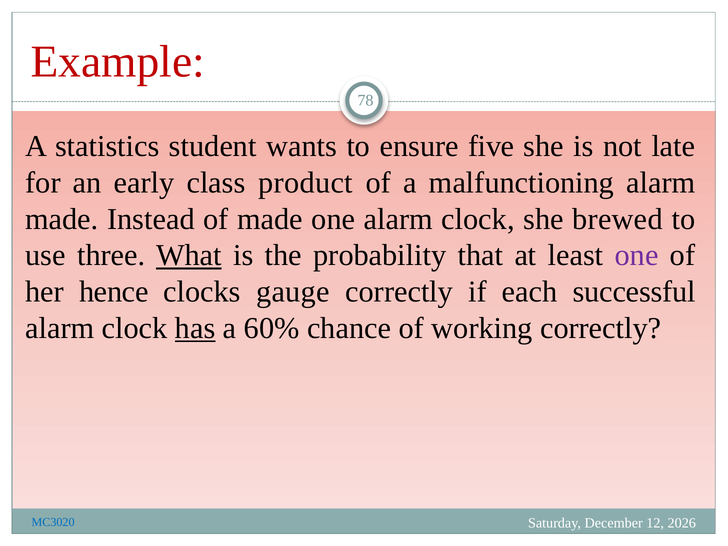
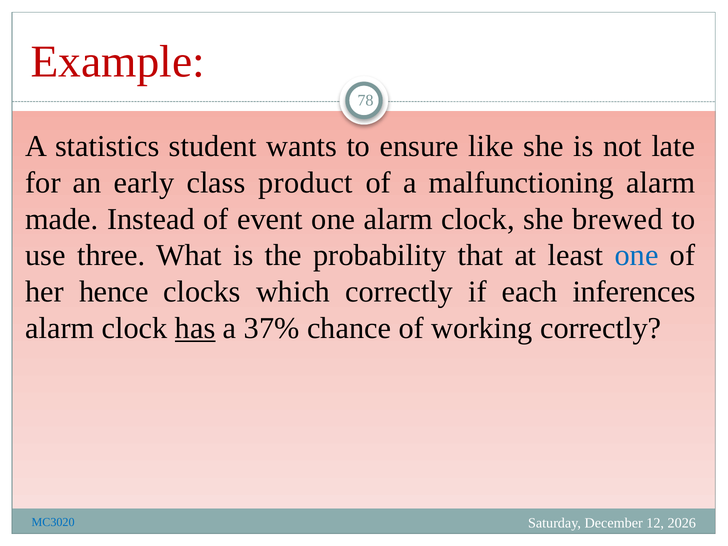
five: five -> like (491, 146)
of made: made -> event (270, 219)
What underline: present -> none (189, 255)
one colour: purple -> blue (637, 255)
gauge: gauge -> which (293, 292)
successful: successful -> inferences (634, 292)
60%: 60% -> 37% (272, 328)
